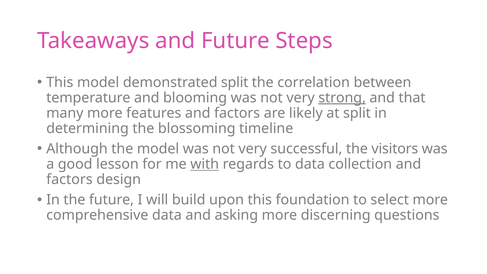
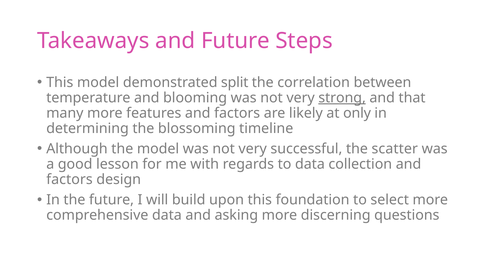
at split: split -> only (357, 113)
visitors: visitors -> scatter (395, 149)
with underline: present -> none (205, 164)
